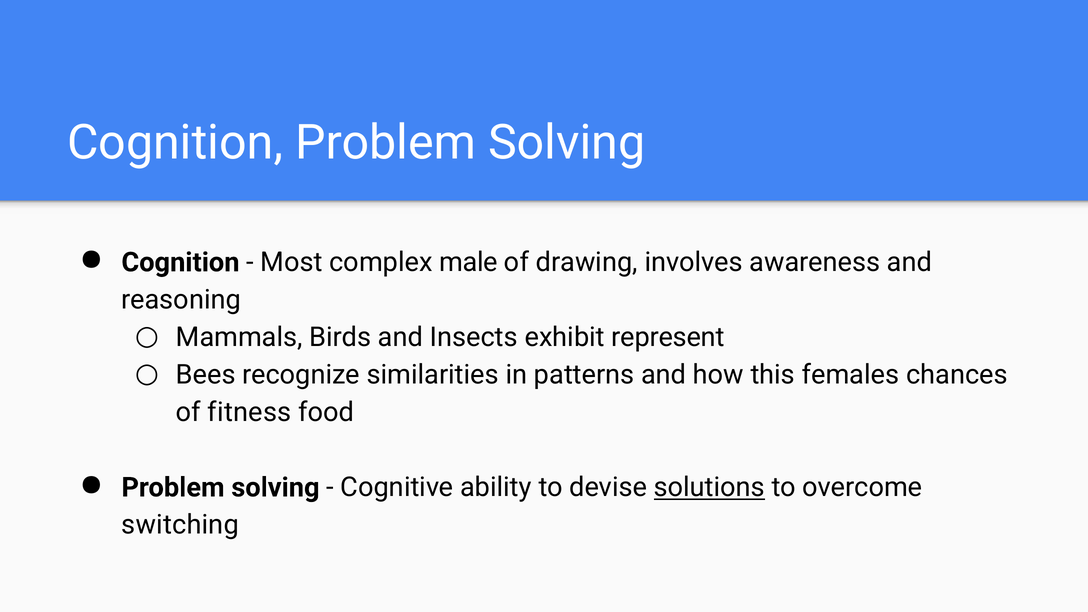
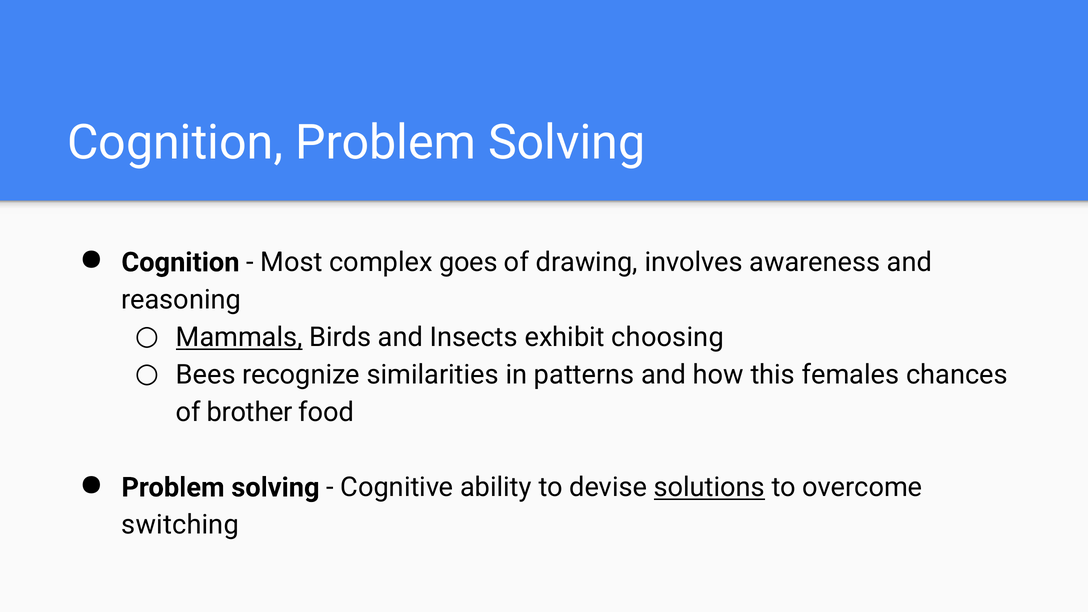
male: male -> goes (468, 262)
Mammals underline: none -> present (239, 337)
represent: represent -> choosing (668, 337)
fitness: fitness -> brother (250, 412)
